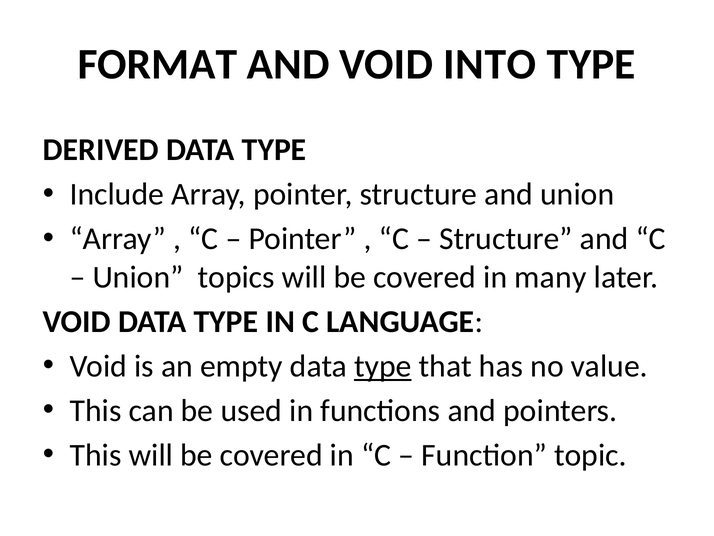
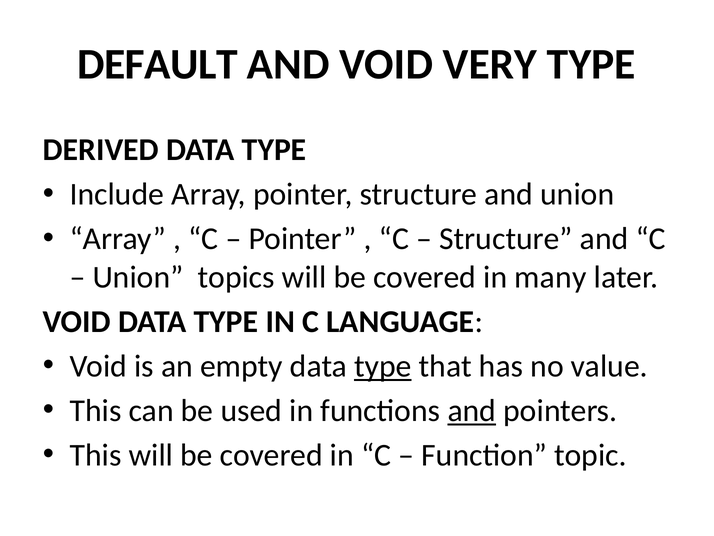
FORMAT: FORMAT -> DEFAULT (158, 64)
INTO: INTO -> VERY (490, 64)
and underline: none -> present (472, 410)
